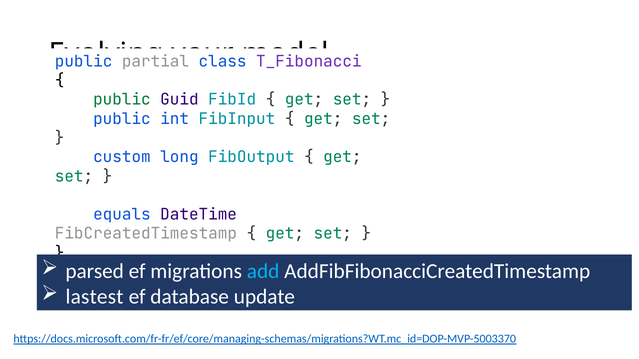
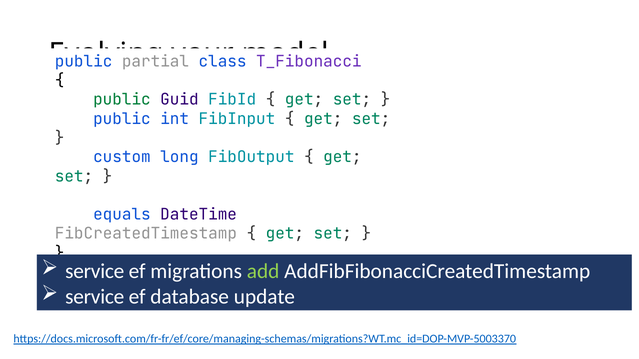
parsed: parsed -> service (95, 271)
add colour: light blue -> light green (263, 271)
lastest: lastest -> service (95, 297)
